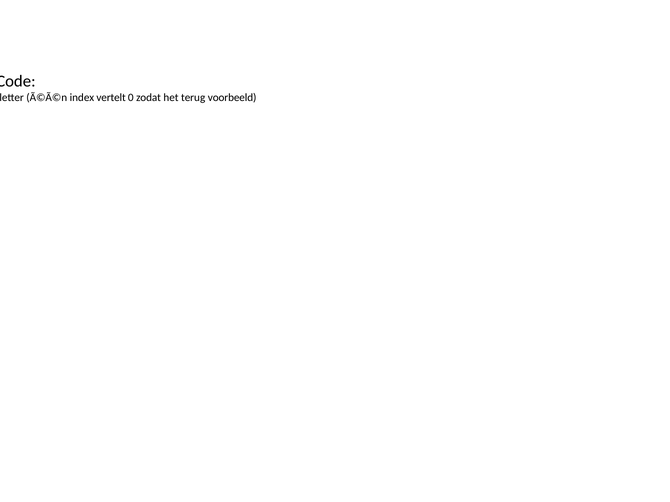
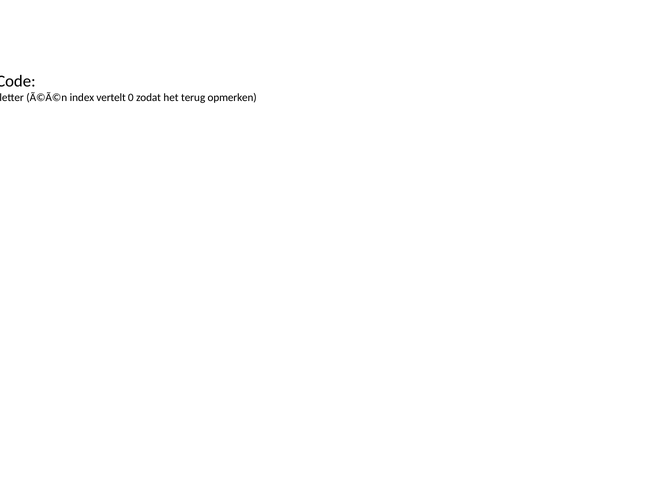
voorbeeld: voorbeeld -> opmerken (232, 98)
